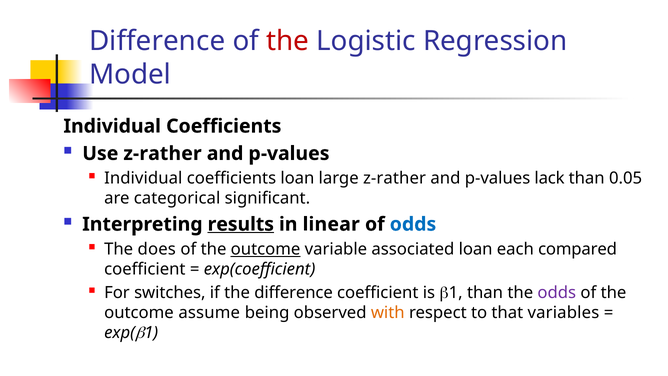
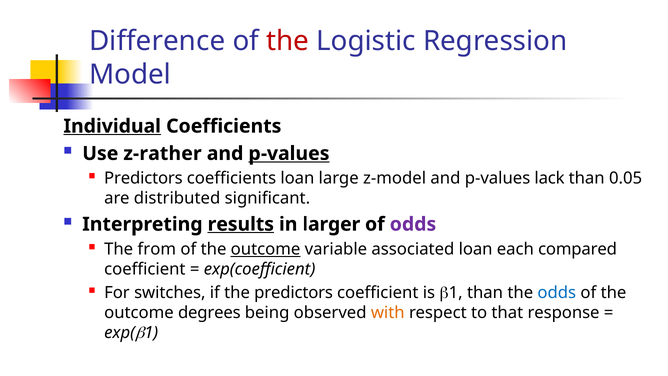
Individual underline: none -> present (112, 126)
p-values underline: none -> present (289, 153)
Individual: Individual -> Predictors (143, 178)
large z-rather: z-rather -> z-model (395, 178)
categorical: categorical -> distributed (177, 198)
linear: linear -> larger (331, 224)
odds colour: blue -> purple (413, 224)
does: does -> from (157, 249)
the difference: difference -> predictors (294, 292)
odds colour: purple -> blue (557, 292)
assume: assume -> degrees (209, 312)
variables: variables -> response (564, 312)
